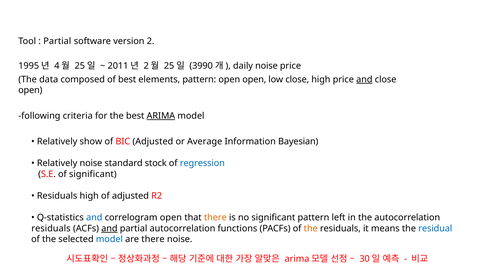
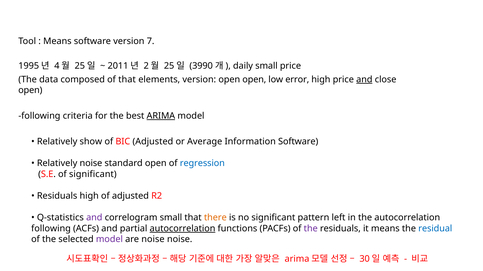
Partial: Partial -> Means (57, 41)
2: 2 -> 7 (151, 41)
daily noise: noise -> small (266, 66)
of best: best -> that (127, 80)
elements pattern: pattern -> version (199, 80)
low close: close -> error (297, 80)
Information Bayesian: Bayesian -> Software (298, 142)
standard stock: stock -> open (156, 164)
and colour: blue -> purple (94, 218)
correlogram open: open -> small (171, 218)
residuals: residuals -> following (51, 229)
and underline: present -> none (109, 229)
autocorrelation underline: none -> present (182, 229)
the colour: orange -> purple (311, 229)
model colour: blue -> purple (109, 240)
are there: there -> noise (153, 240)
